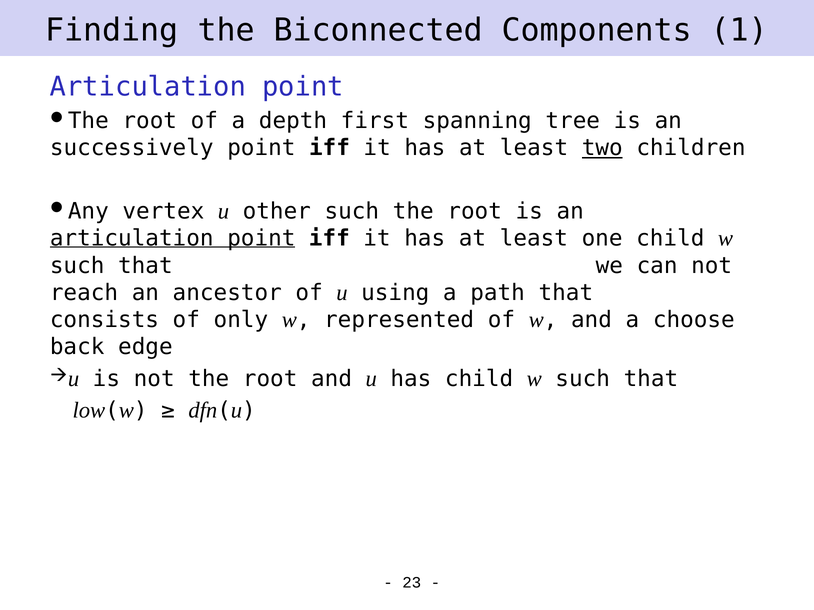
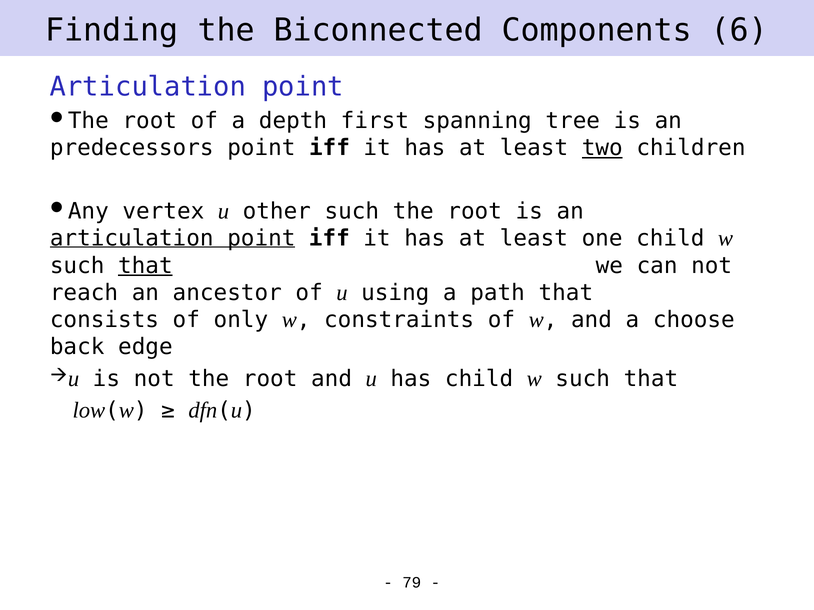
1: 1 -> 6 (739, 30)
successively: successively -> predecessors (132, 148)
that underline: none -> present (145, 266)
represented: represented -> constraints (399, 320)
23: 23 -> 79 (412, 583)
